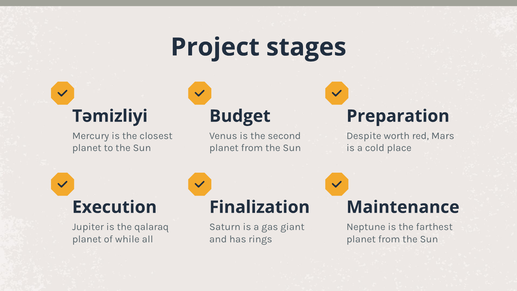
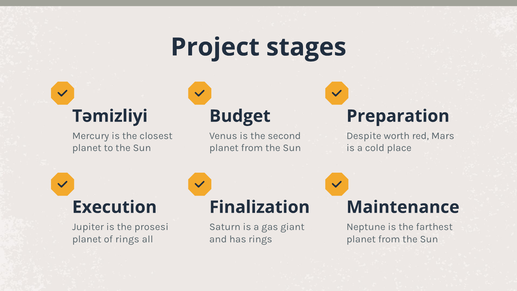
qalaraq: qalaraq -> prosesi (152, 227)
of while: while -> rings (127, 239)
